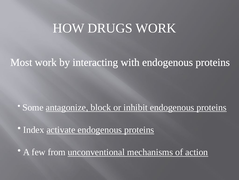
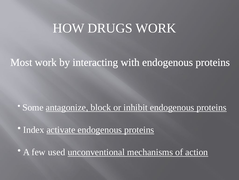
from: from -> used (57, 152)
